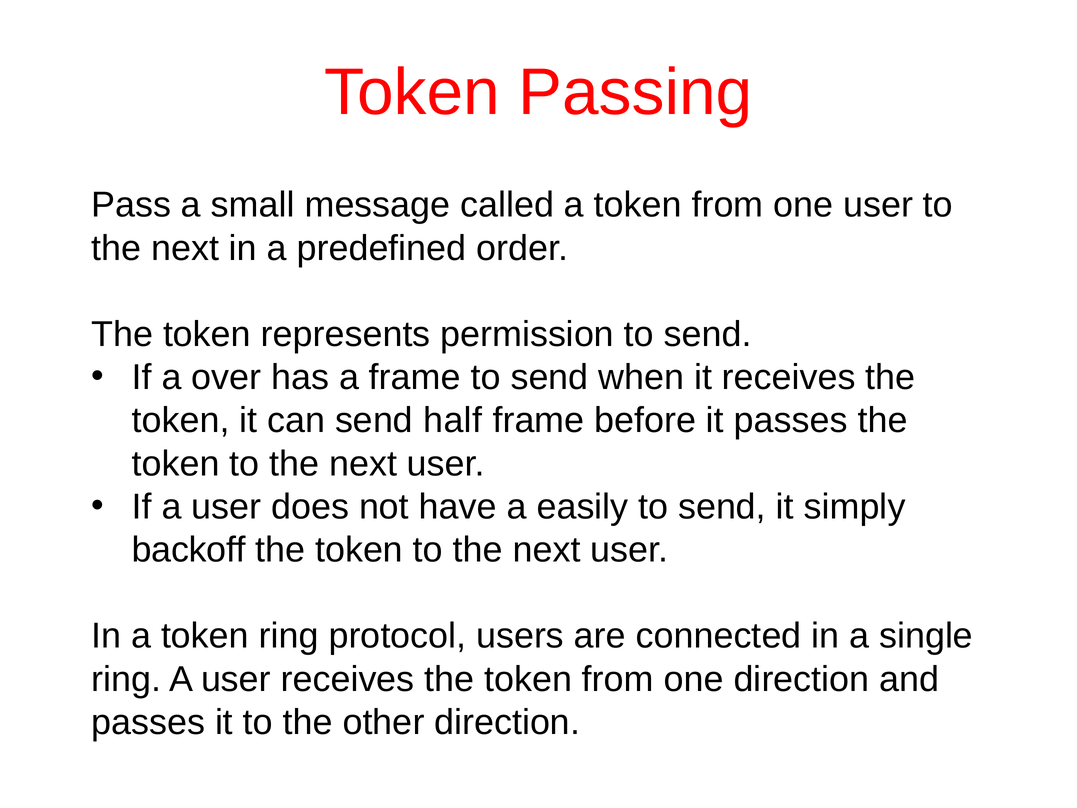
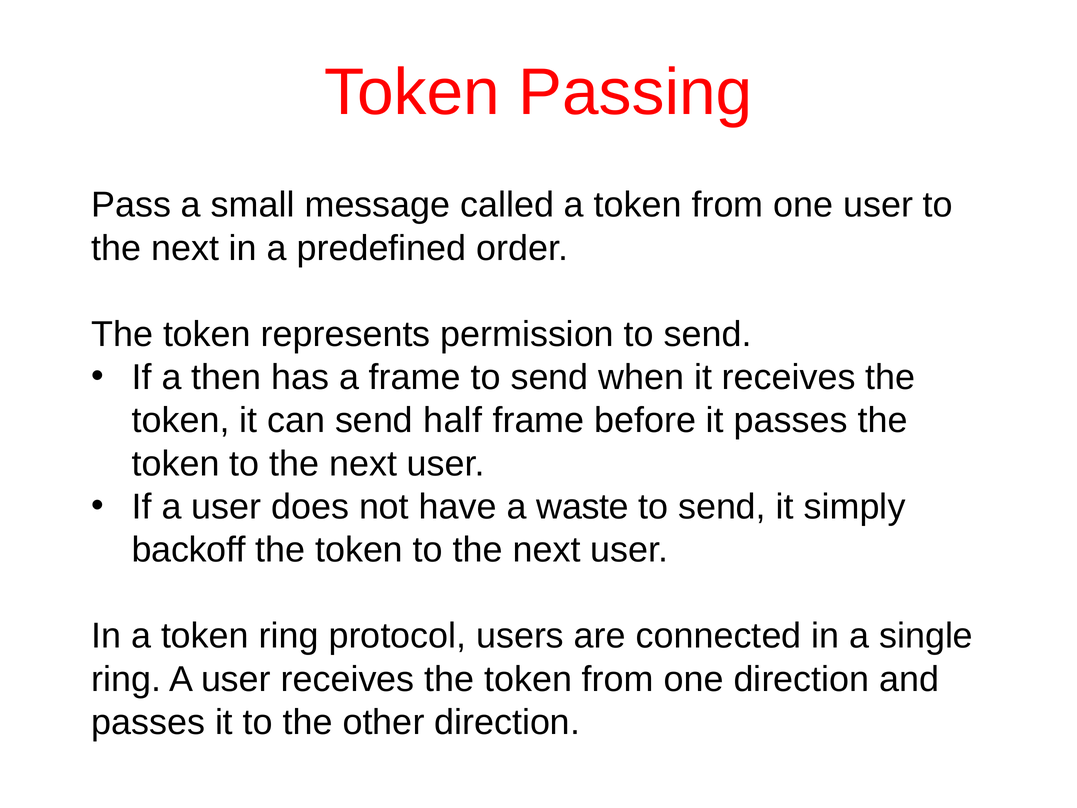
over: over -> then (226, 377)
easily: easily -> waste (583, 507)
